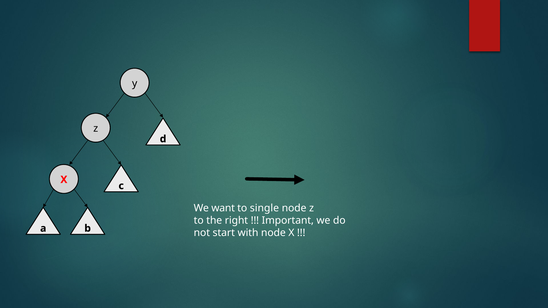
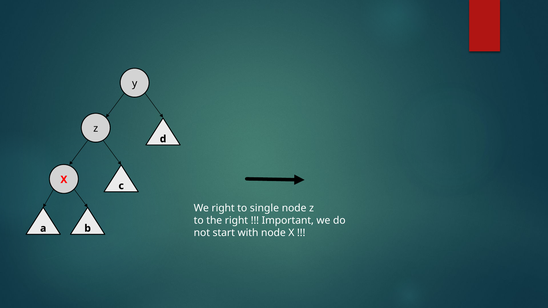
We want: want -> right (223, 208)
